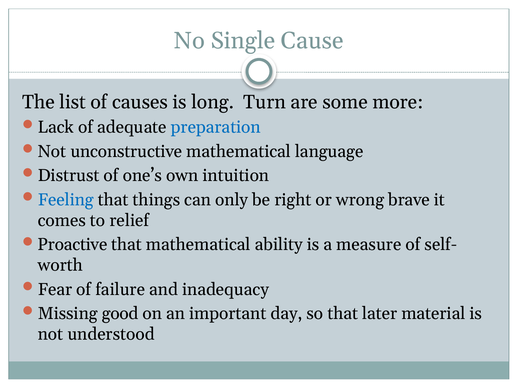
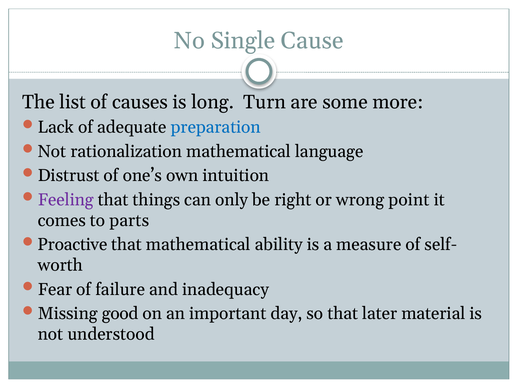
unconstructive: unconstructive -> rationalization (126, 152)
Feeling colour: blue -> purple (66, 200)
brave: brave -> point (409, 200)
relief: relief -> parts (129, 221)
